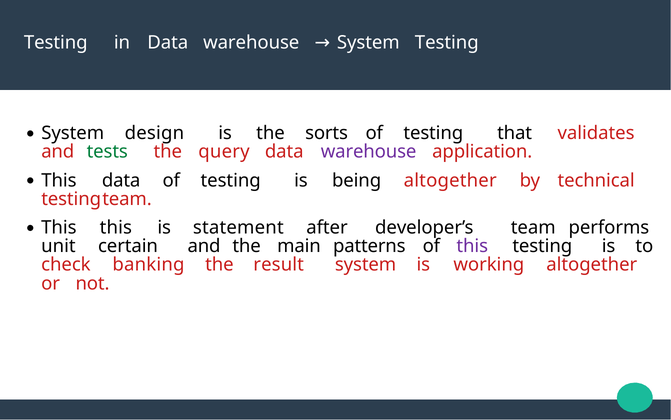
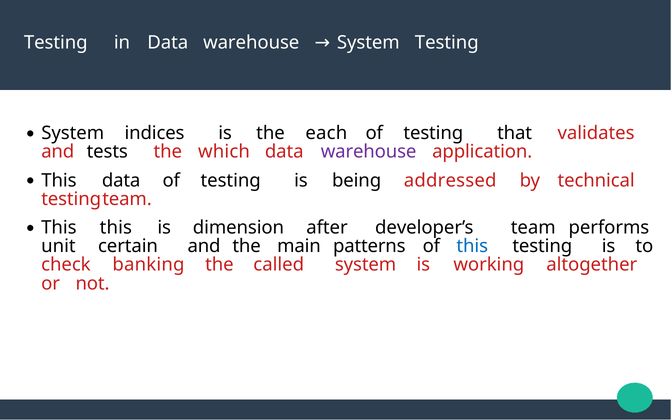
design: design -> indices (155, 133)
sorts: sorts -> each (326, 133)
tests colour: green -> black (107, 152)
query: query -> which (224, 152)
being altogether: altogether -> addressed (450, 180)
statement: statement -> dimension (238, 227)
this colour: purple -> blue (472, 246)
result: result -> called (279, 265)
